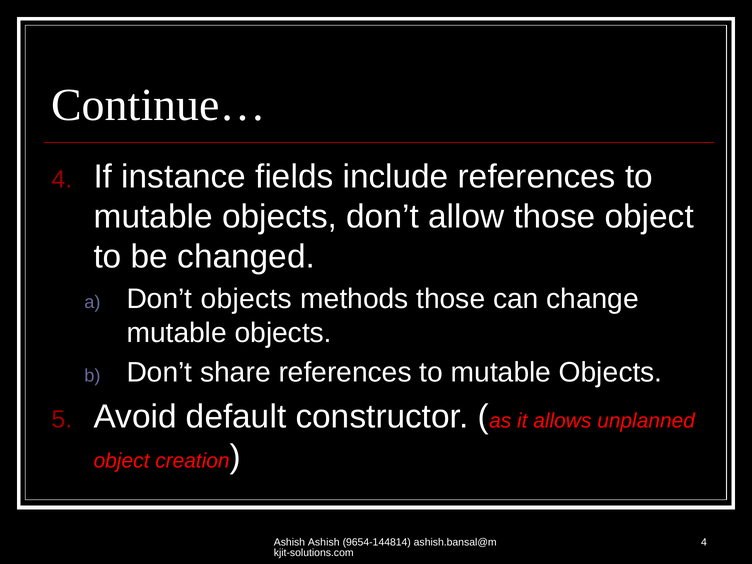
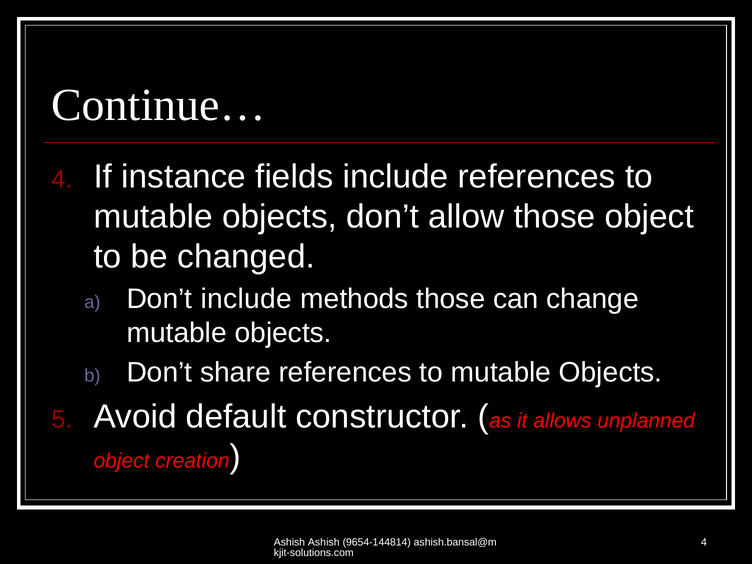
Don’t objects: objects -> include (246, 299)
